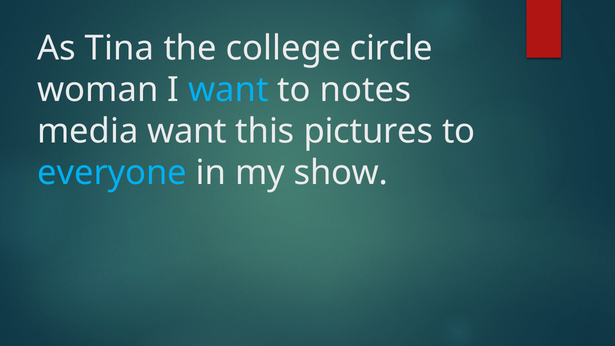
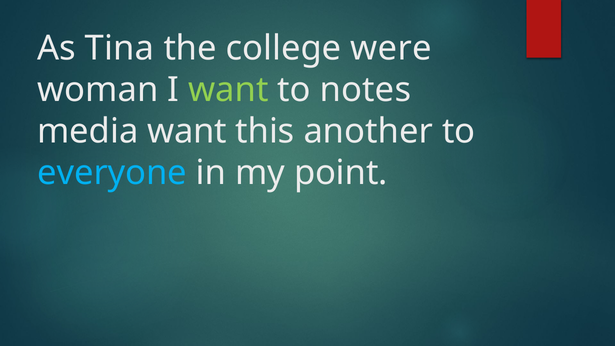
circle: circle -> were (391, 48)
want colour: light blue -> light green (228, 90)
pictures: pictures -> another (368, 131)
show: show -> point (341, 173)
